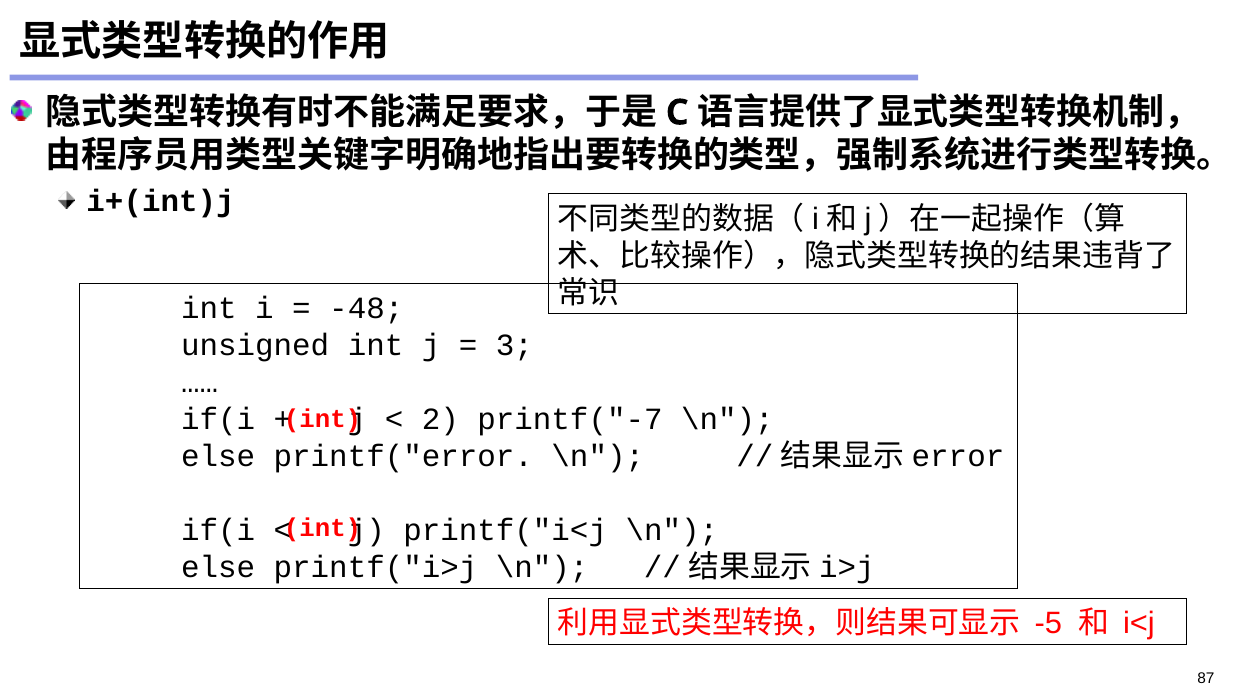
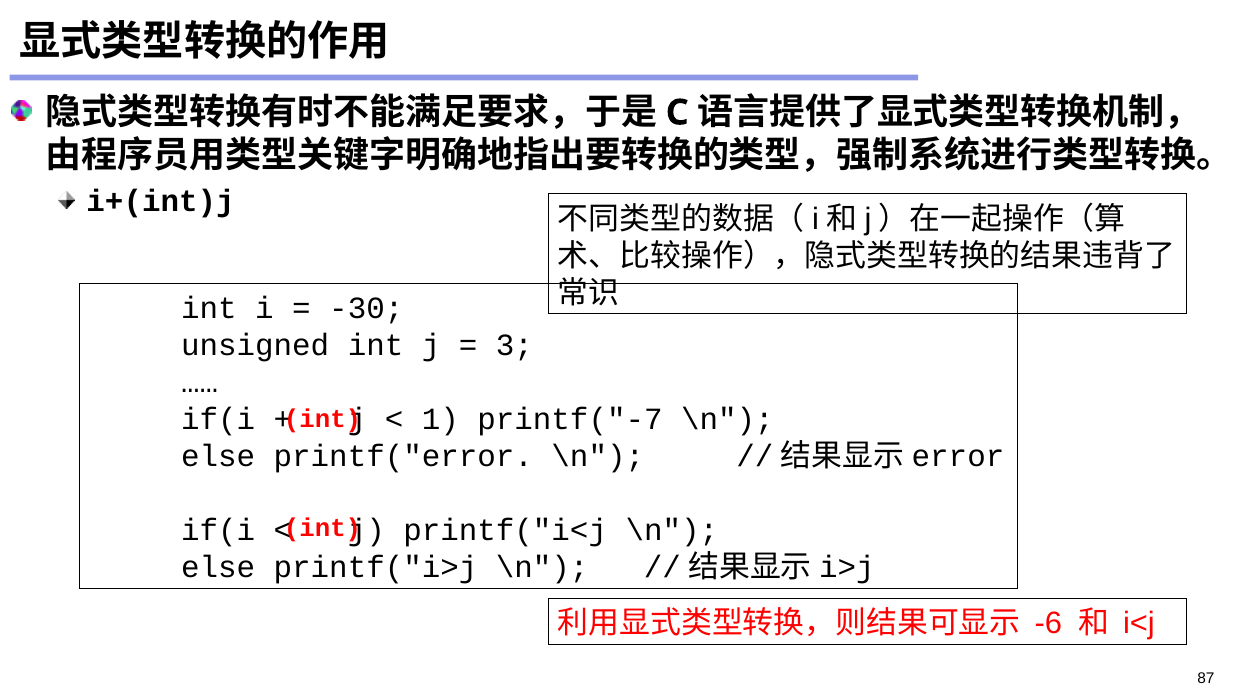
-48: -48 -> -30 (366, 309)
2: 2 -> 1 (440, 420)
-5: -5 -> -6 (1048, 624)
